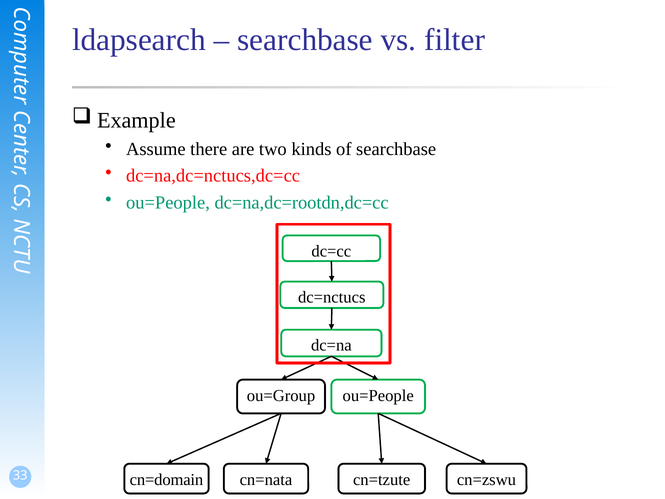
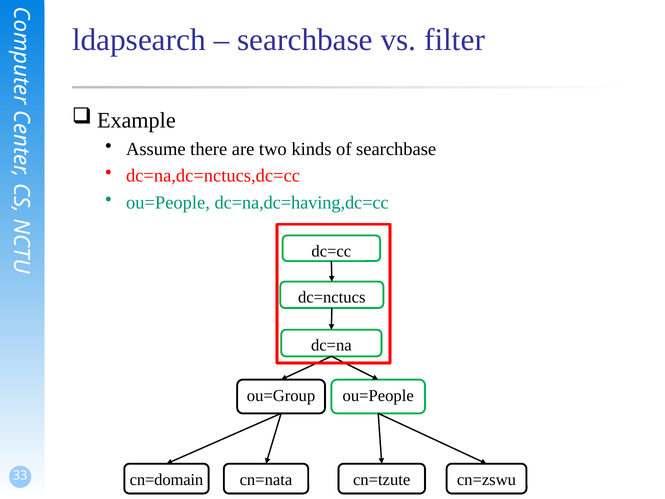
dc=na,dc=rootdn,dc=cc: dc=na,dc=rootdn,dc=cc -> dc=na,dc=having,dc=cc (302, 202)
